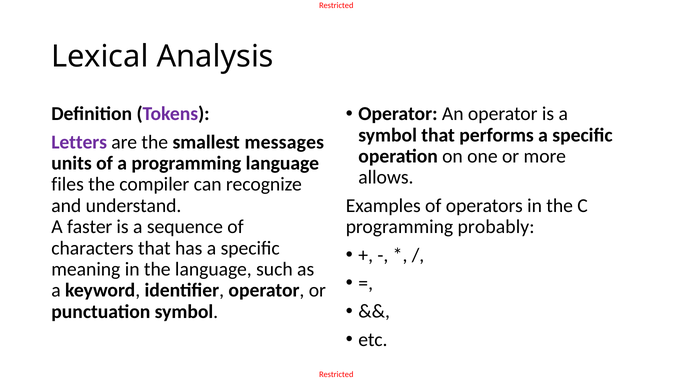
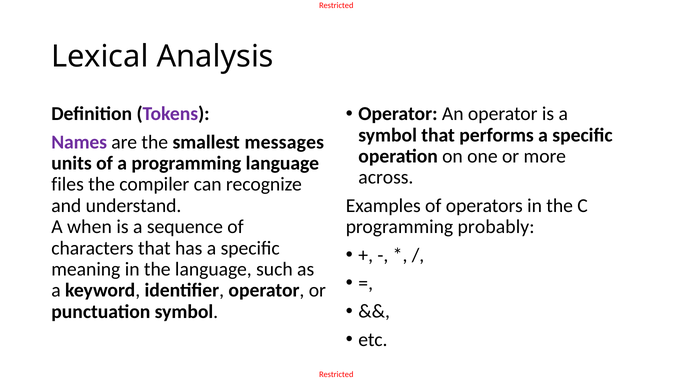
Letters: Letters -> Names (79, 142)
allows: allows -> across (386, 177)
faster: faster -> when (89, 227)
